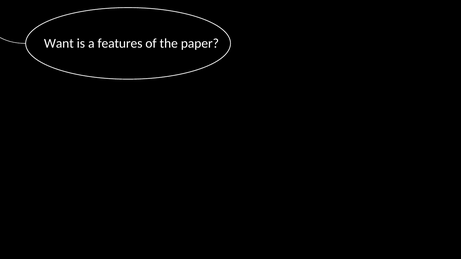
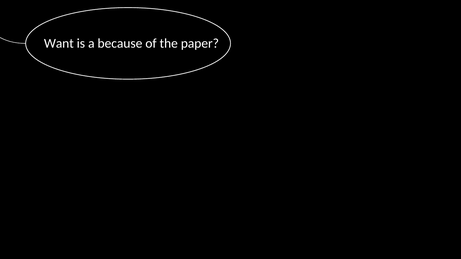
features: features -> because (120, 43)
